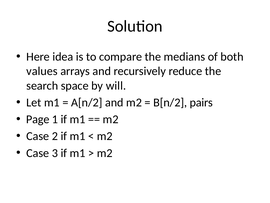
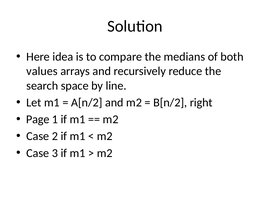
will: will -> line (116, 85)
pairs: pairs -> right (201, 102)
